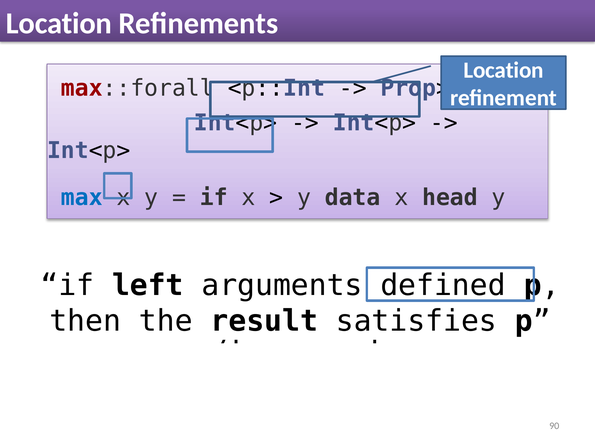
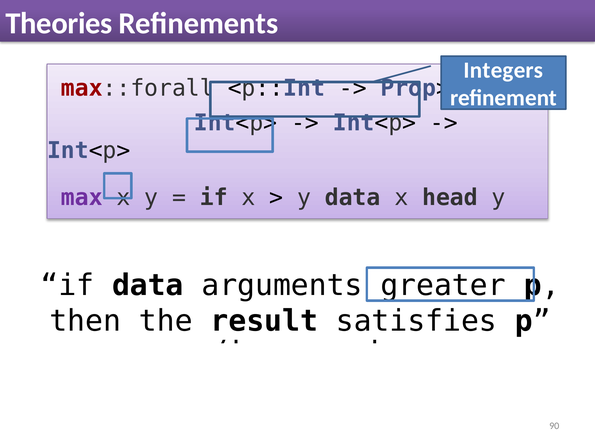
Location: Location -> Theories (59, 23)
Location: Location -> Integers (503, 70)
max colour: blue -> purple (82, 198)
if left: left -> data (148, 286)
defined: defined -> greater (443, 286)
